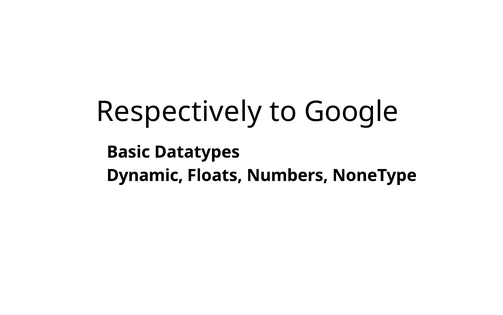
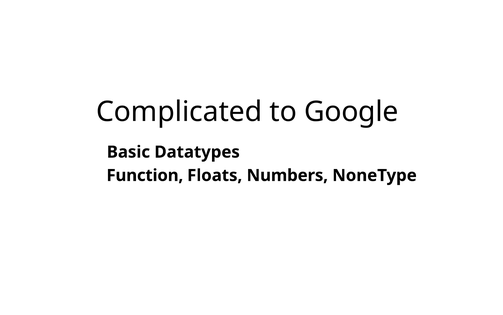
Respectively: Respectively -> Complicated (179, 112)
Dynamic: Dynamic -> Function (145, 175)
